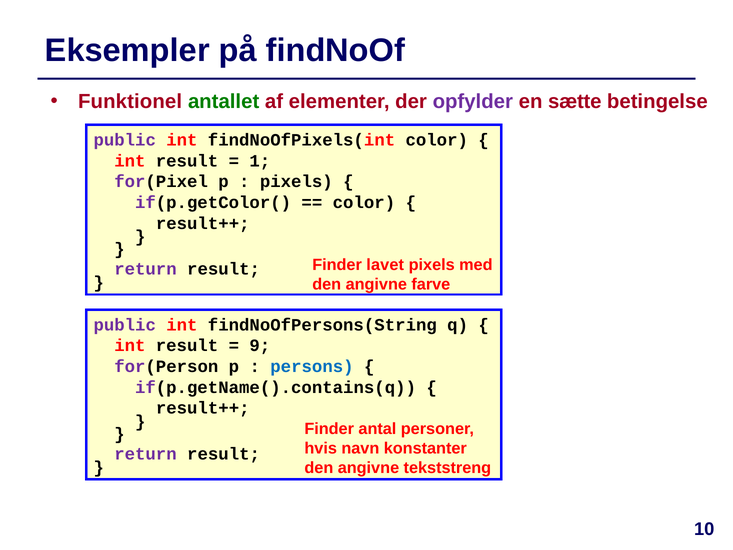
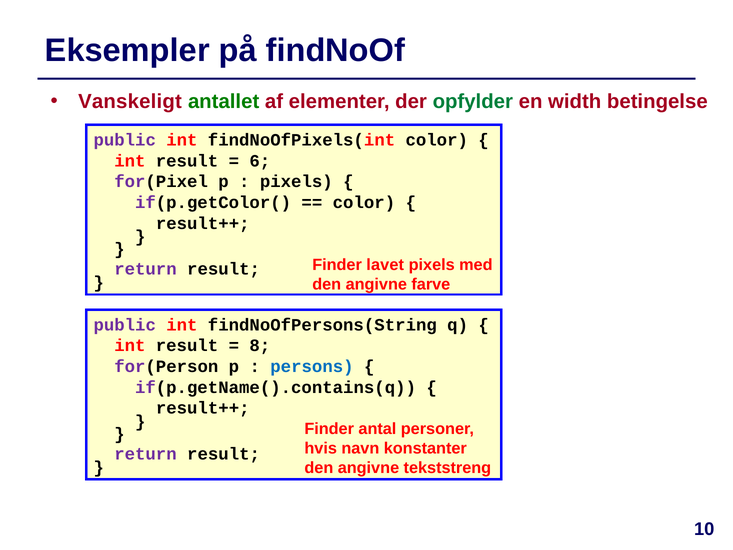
Funktionel: Funktionel -> Vanskeligt (130, 102)
opfylder colour: purple -> green (473, 102)
sætte: sætte -> width (575, 102)
1: 1 -> 6 (260, 161)
9: 9 -> 8 (260, 346)
